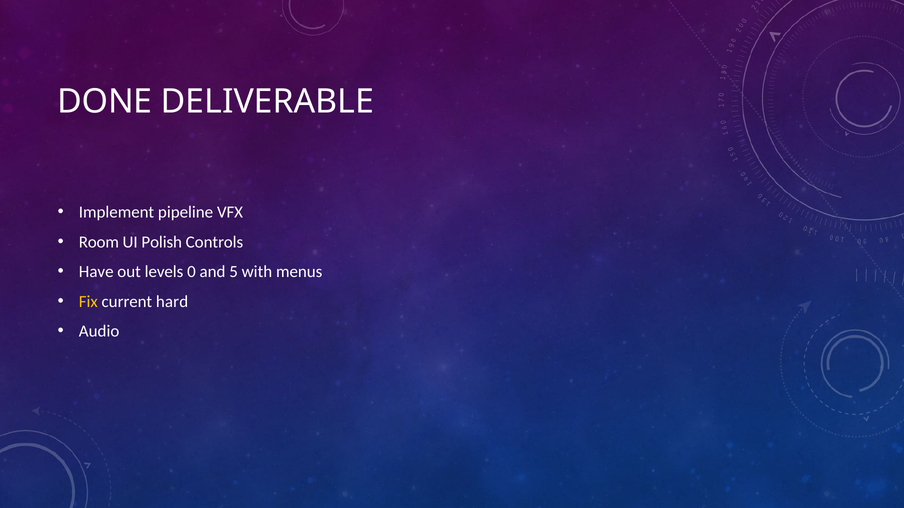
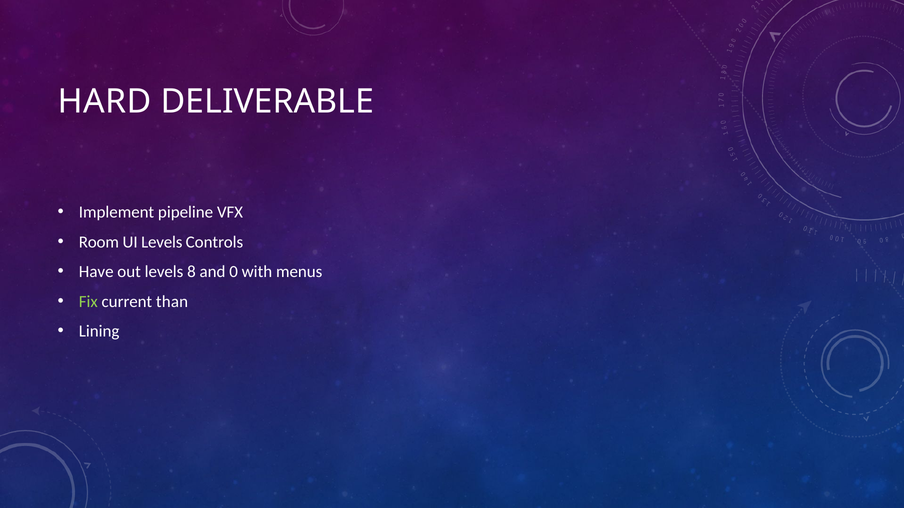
DONE: DONE -> HARD (105, 102)
UI Polish: Polish -> Levels (162, 242)
0: 0 -> 8 (191, 272)
5: 5 -> 0 (234, 272)
Fix colour: yellow -> light green (88, 302)
hard: hard -> than (172, 302)
Audio: Audio -> Lining (99, 332)
